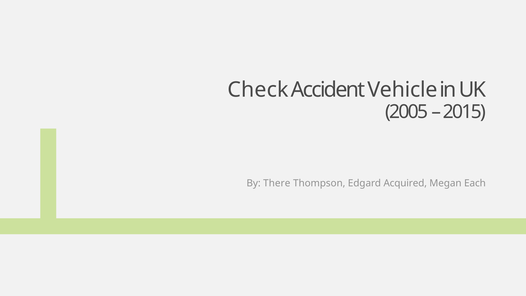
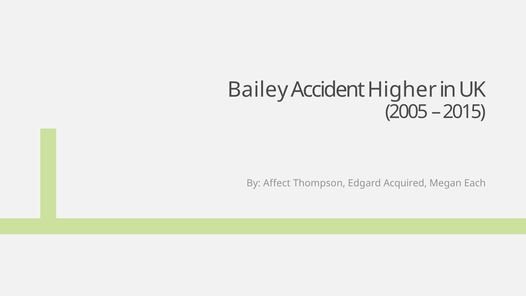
Check: Check -> Bailey (258, 90)
Vehicle: Vehicle -> Higher (402, 90)
There: There -> Affect (277, 183)
